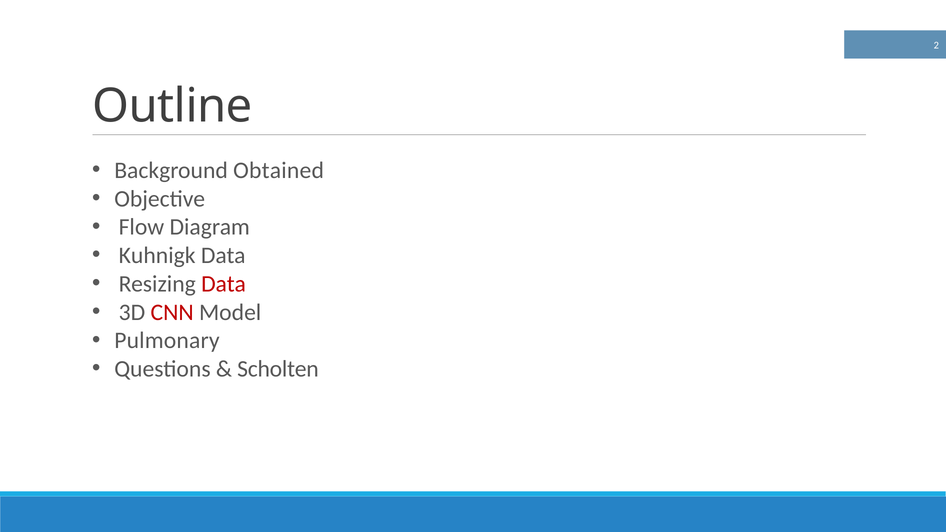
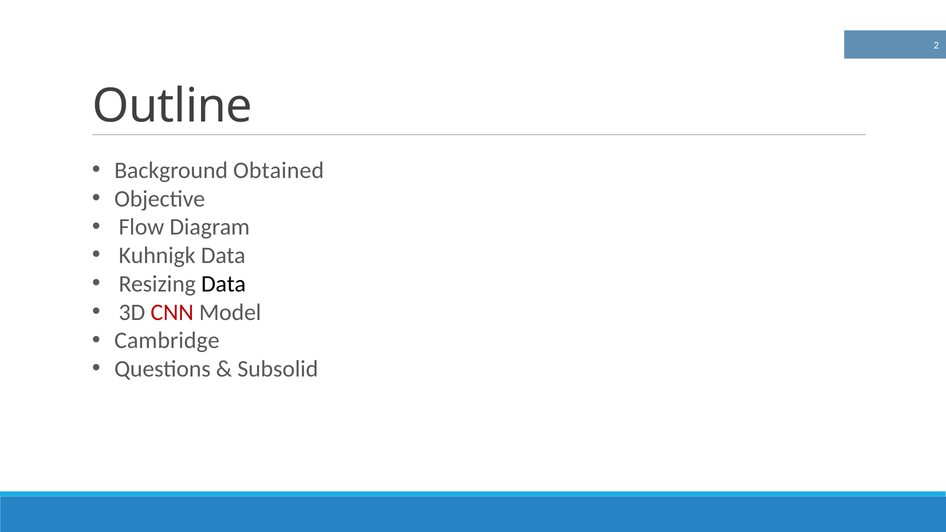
Data colour: red -> black (224, 284)
Pulmonary: Pulmonary -> Cambridge (167, 341)
Scholten: Scholten -> Subsolid (278, 369)
